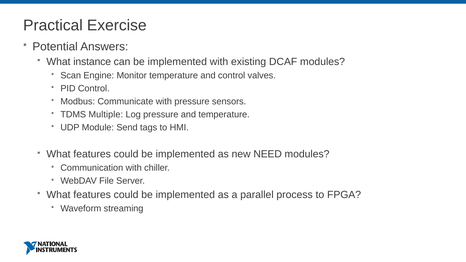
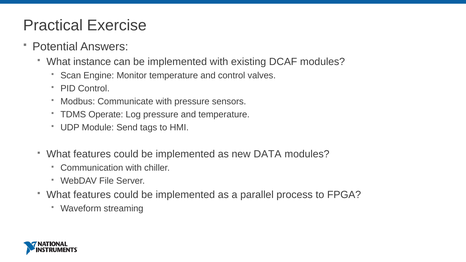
Multiple: Multiple -> Operate (106, 115)
NEED: NEED -> DATA (268, 154)
